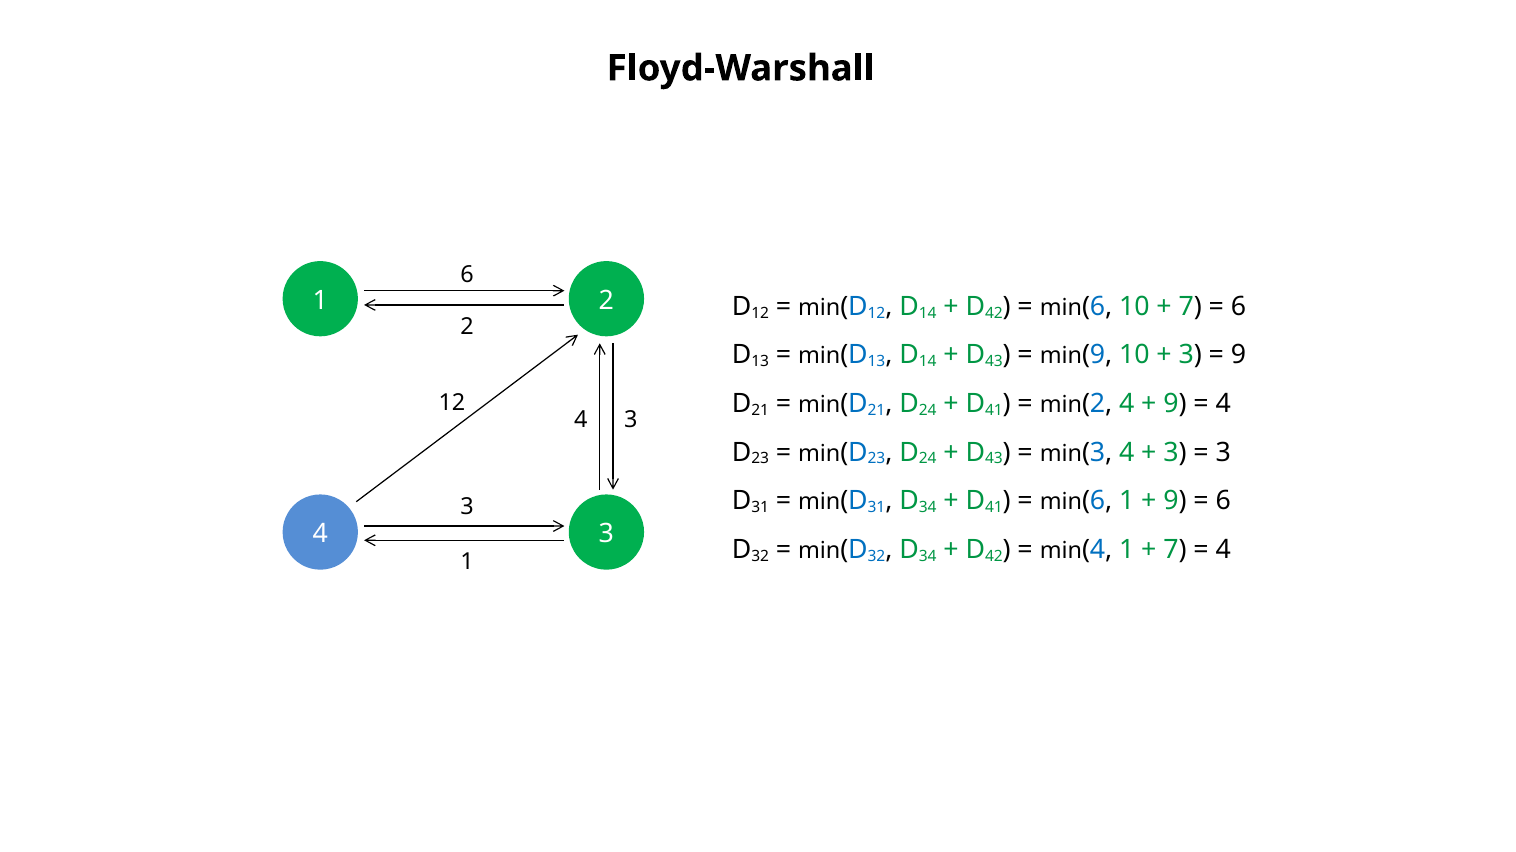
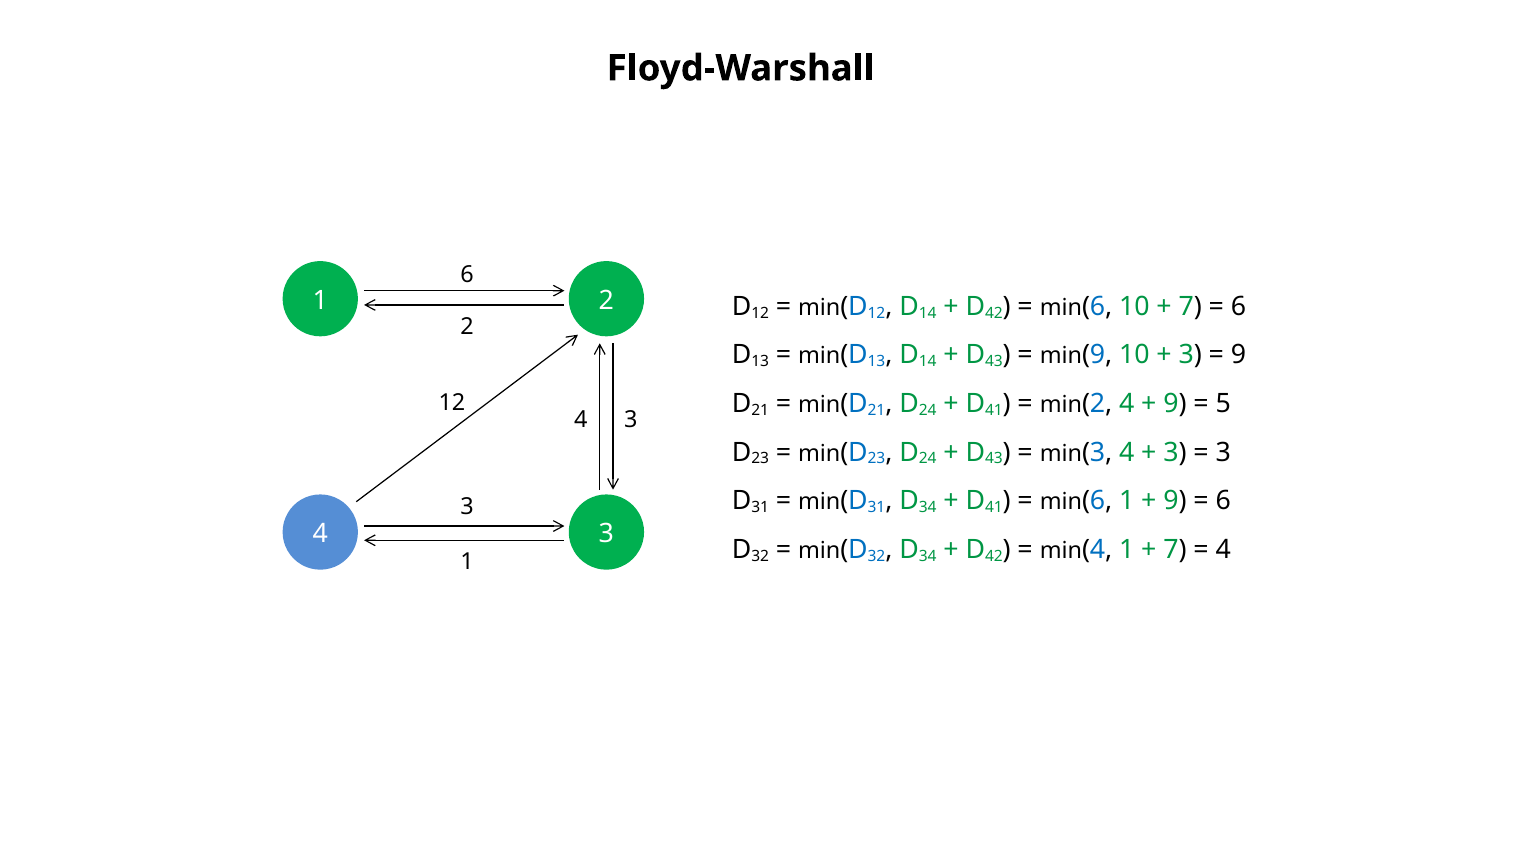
4: 4 -> 5 (1223, 404)
